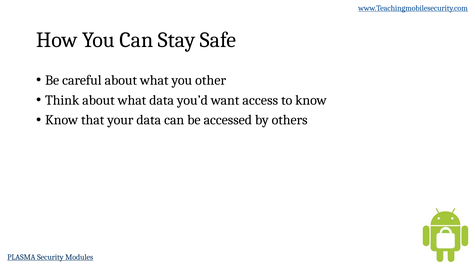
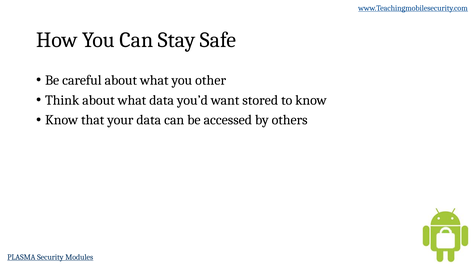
access: access -> stored (260, 100)
